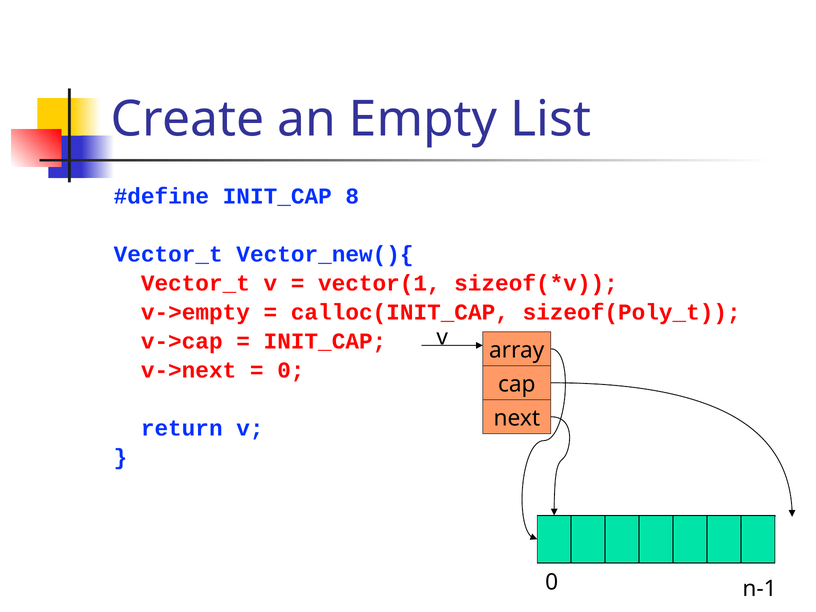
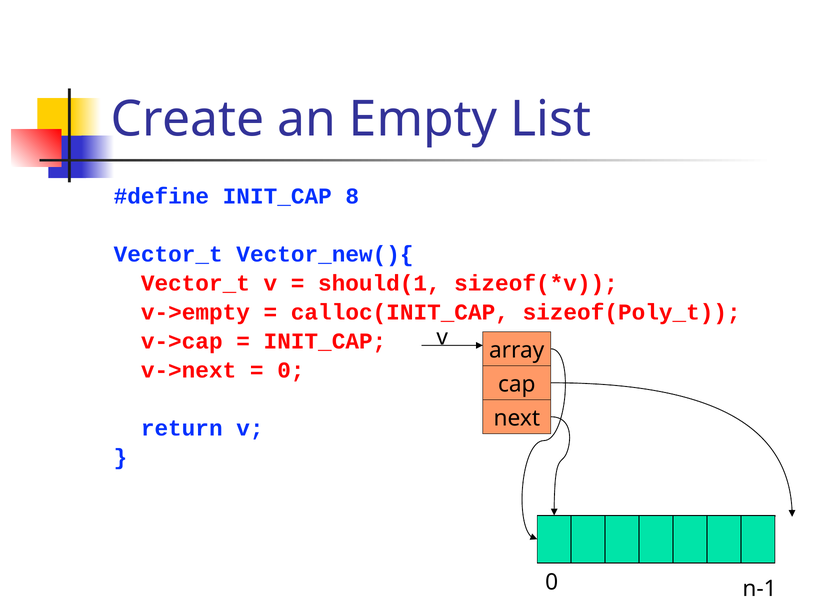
vector(1: vector(1 -> should(1 (379, 283)
